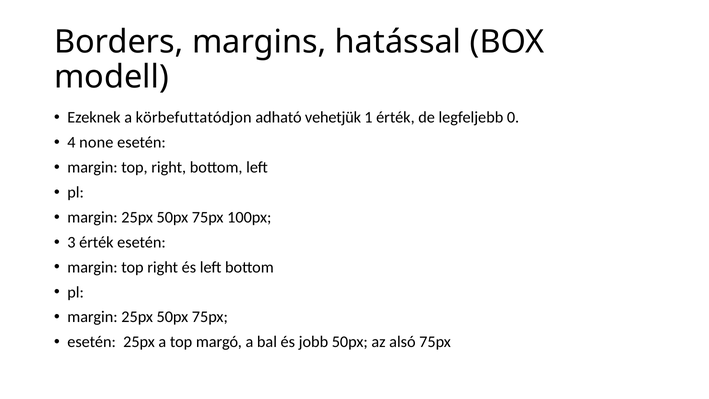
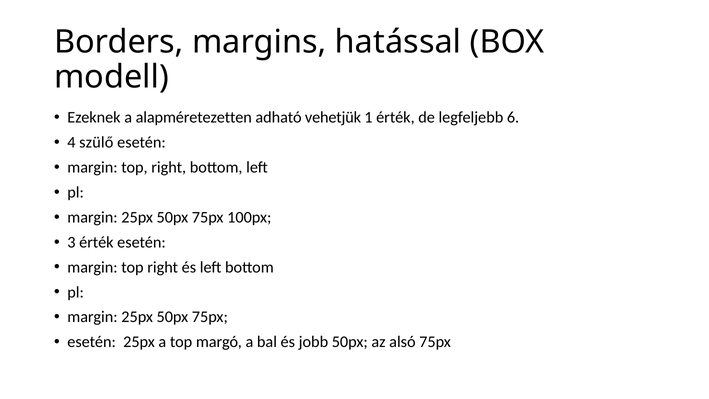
körbefuttatódjon: körbefuttatódjon -> alapméretezetten (194, 117)
0: 0 -> 6 (513, 117)
none: none -> szülő (96, 142)
